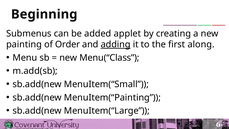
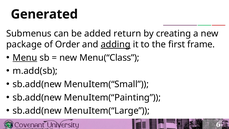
Beginning: Beginning -> Generated (44, 14)
applet: applet -> return (127, 33)
painting: painting -> package (24, 44)
along: along -> frame (201, 44)
Menu underline: none -> present (25, 58)
